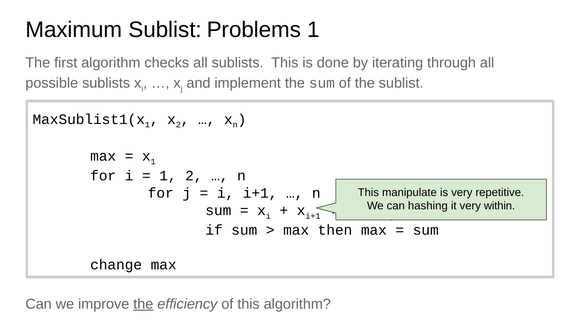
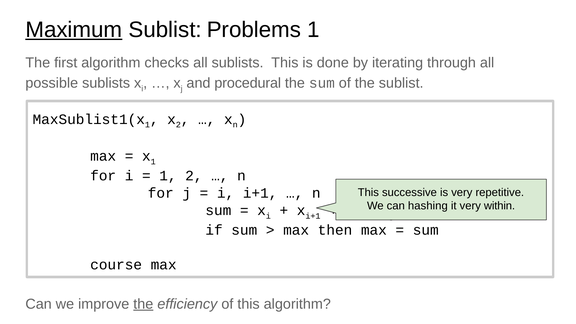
Maximum underline: none -> present (74, 30)
implement: implement -> procedural (248, 83)
manipulate: manipulate -> successive (409, 192)
change: change -> course (116, 265)
